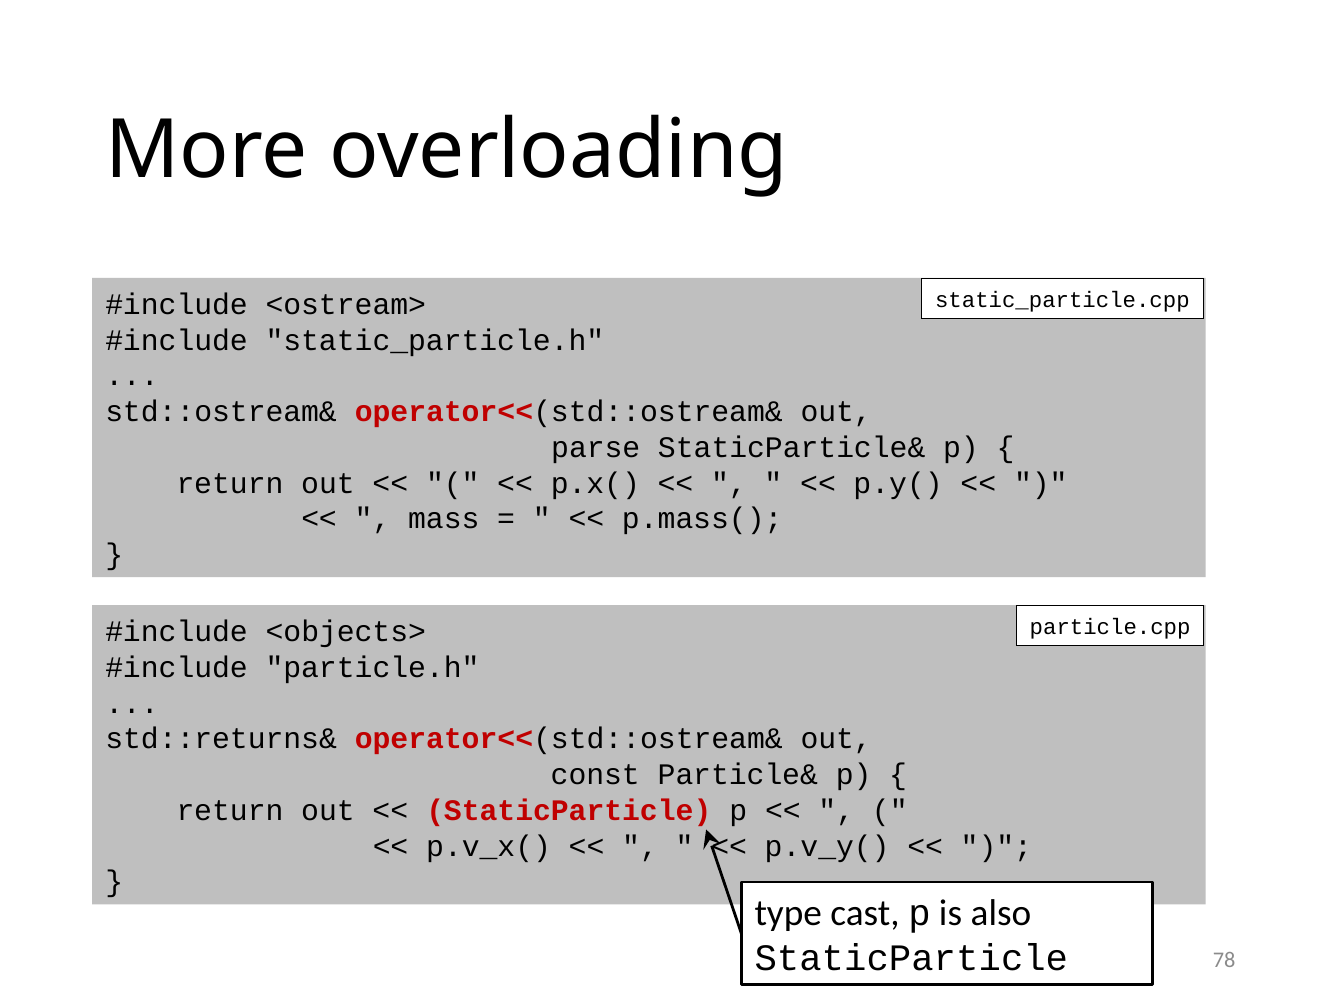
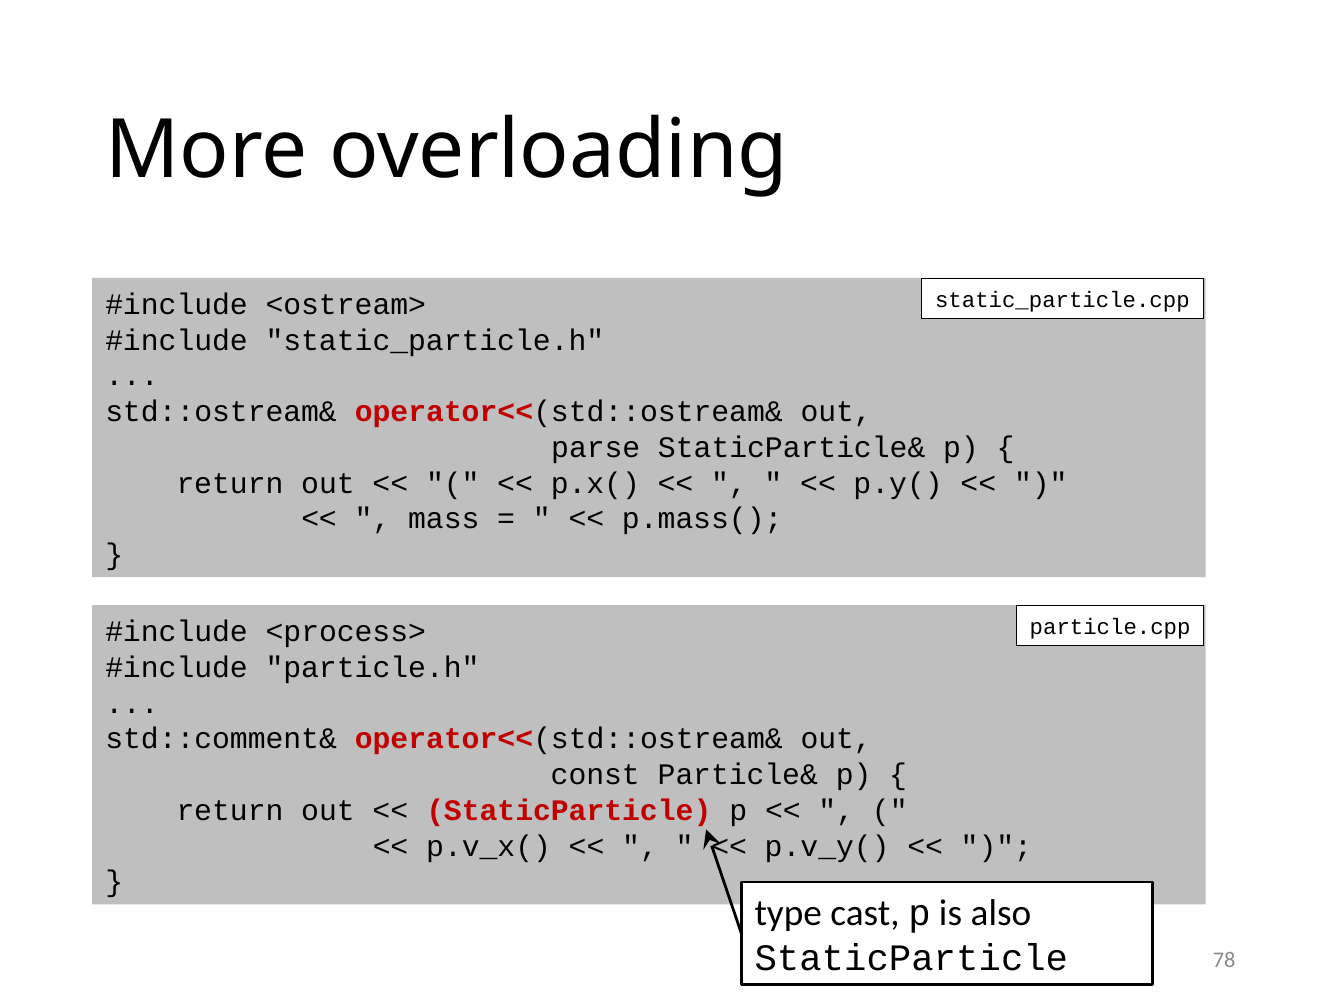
<objects>: <objects> -> <process> (346, 632)
std::returns&: std::returns& -> std::comment& (221, 739)
